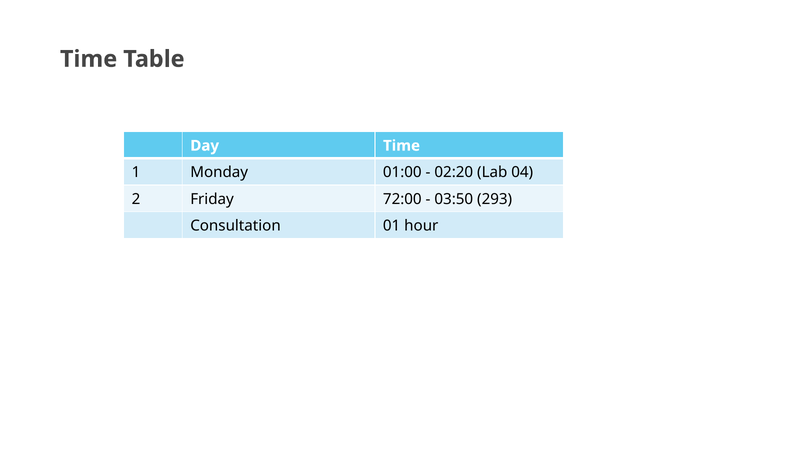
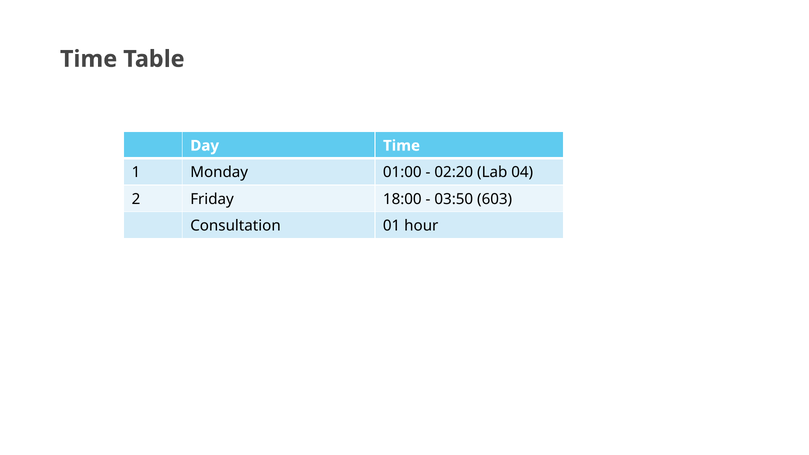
72:00: 72:00 -> 18:00 (402, 199)
293: 293 -> 603 (495, 199)
